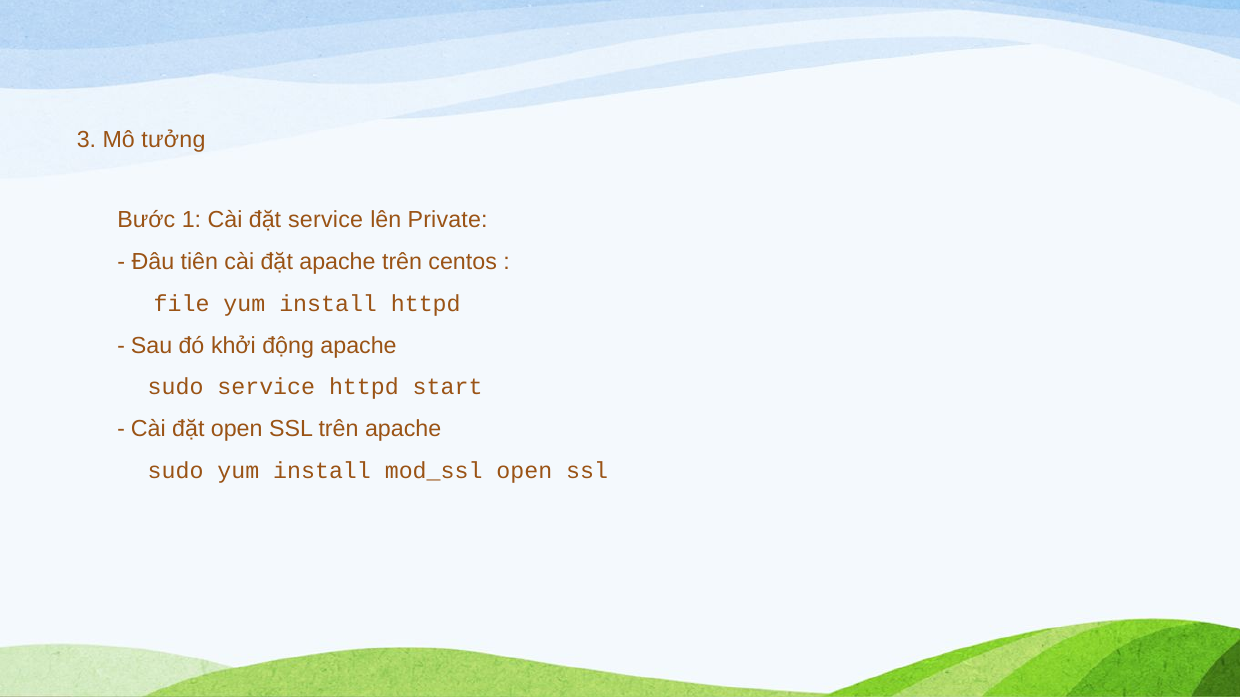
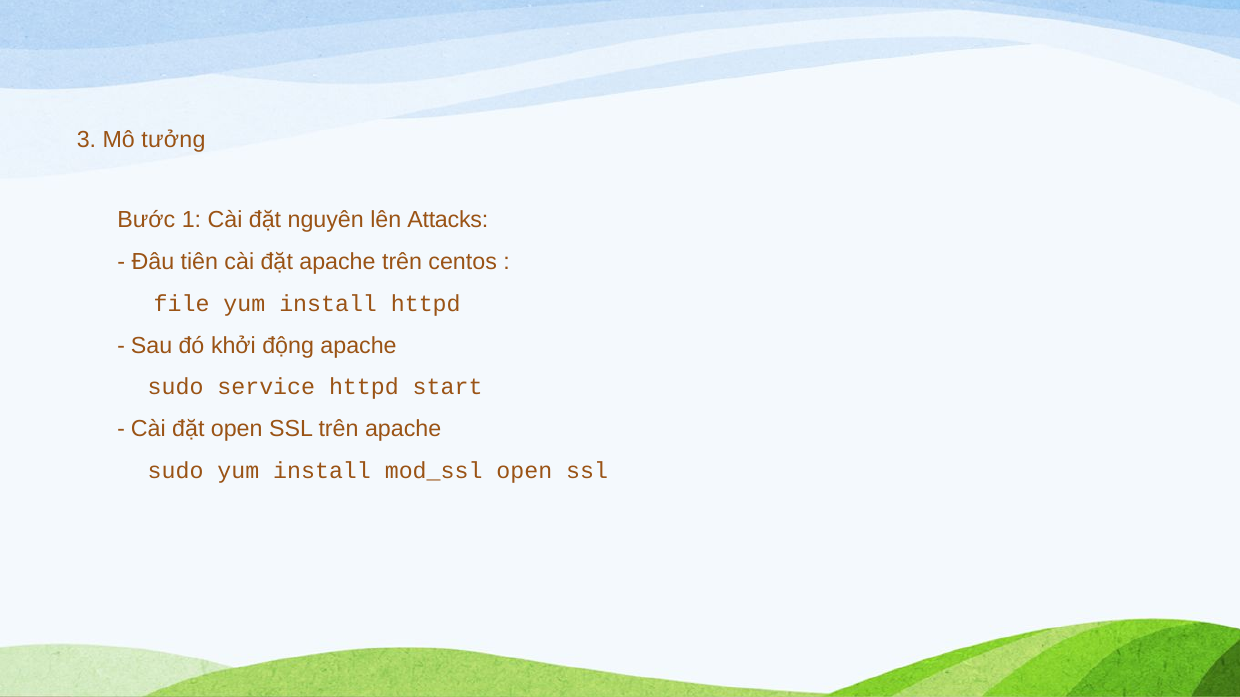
đặt service: service -> nguyên (326, 220)
Private: Private -> Attacks (448, 220)
